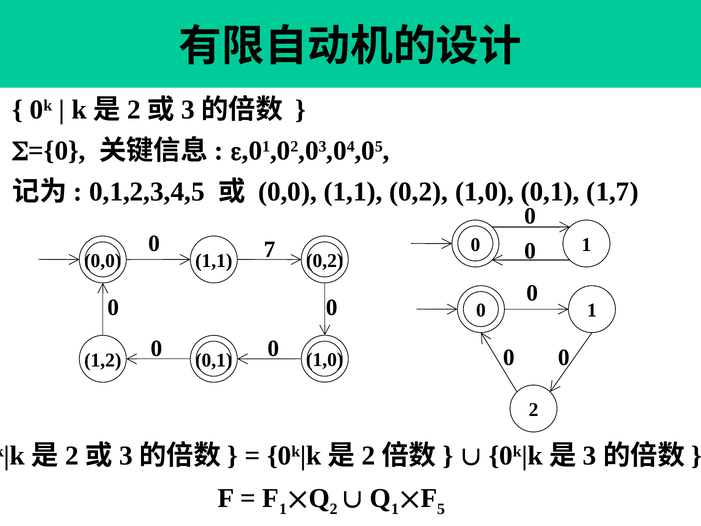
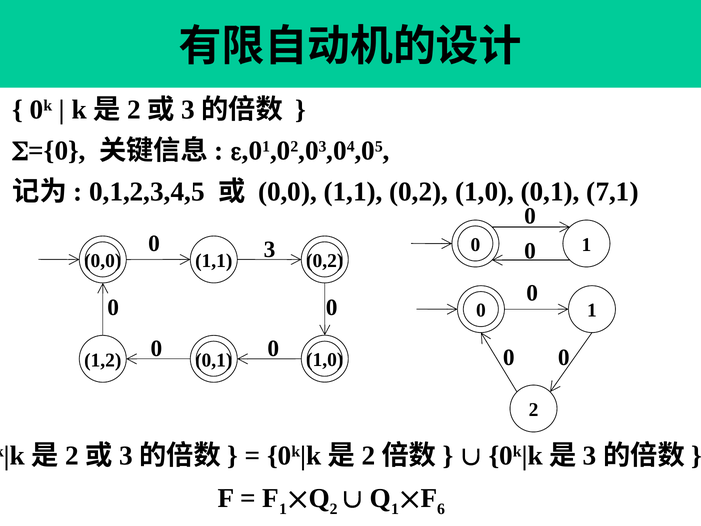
1,7: 1,7 -> 7,1 (613, 192)
0 7: 7 -> 3 (270, 249)
5: 5 -> 6 (441, 509)
